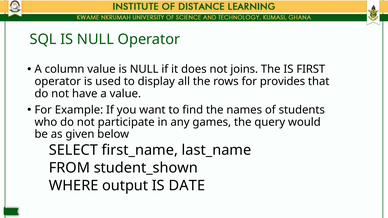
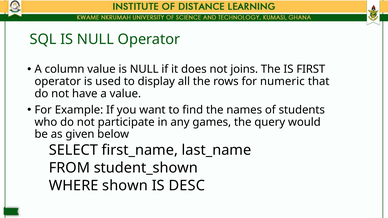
provides: provides -> numeric (282, 82)
output: output -> shown (125, 186)
DATE: DATE -> DESC (187, 186)
